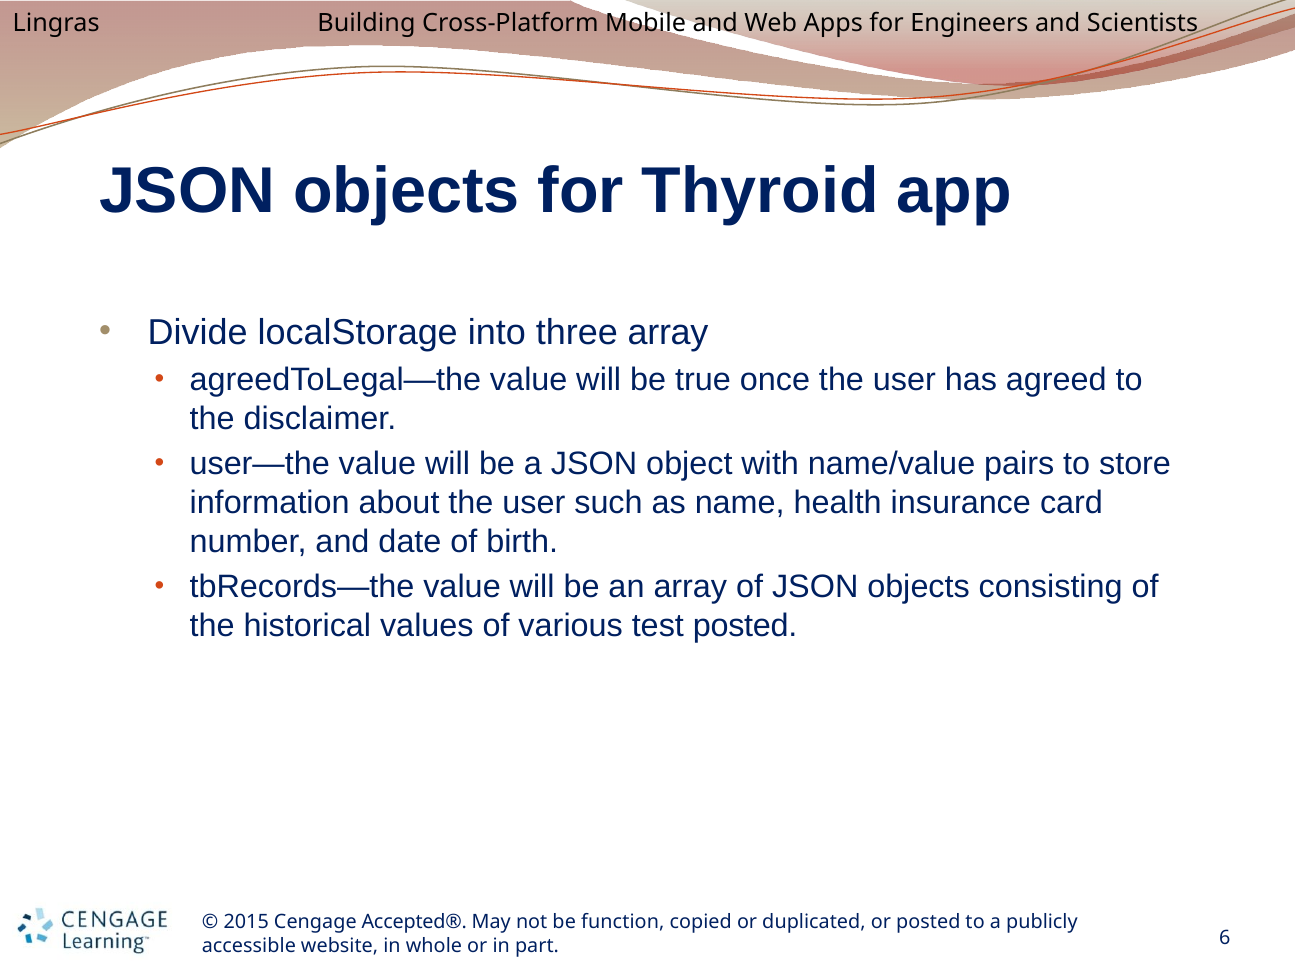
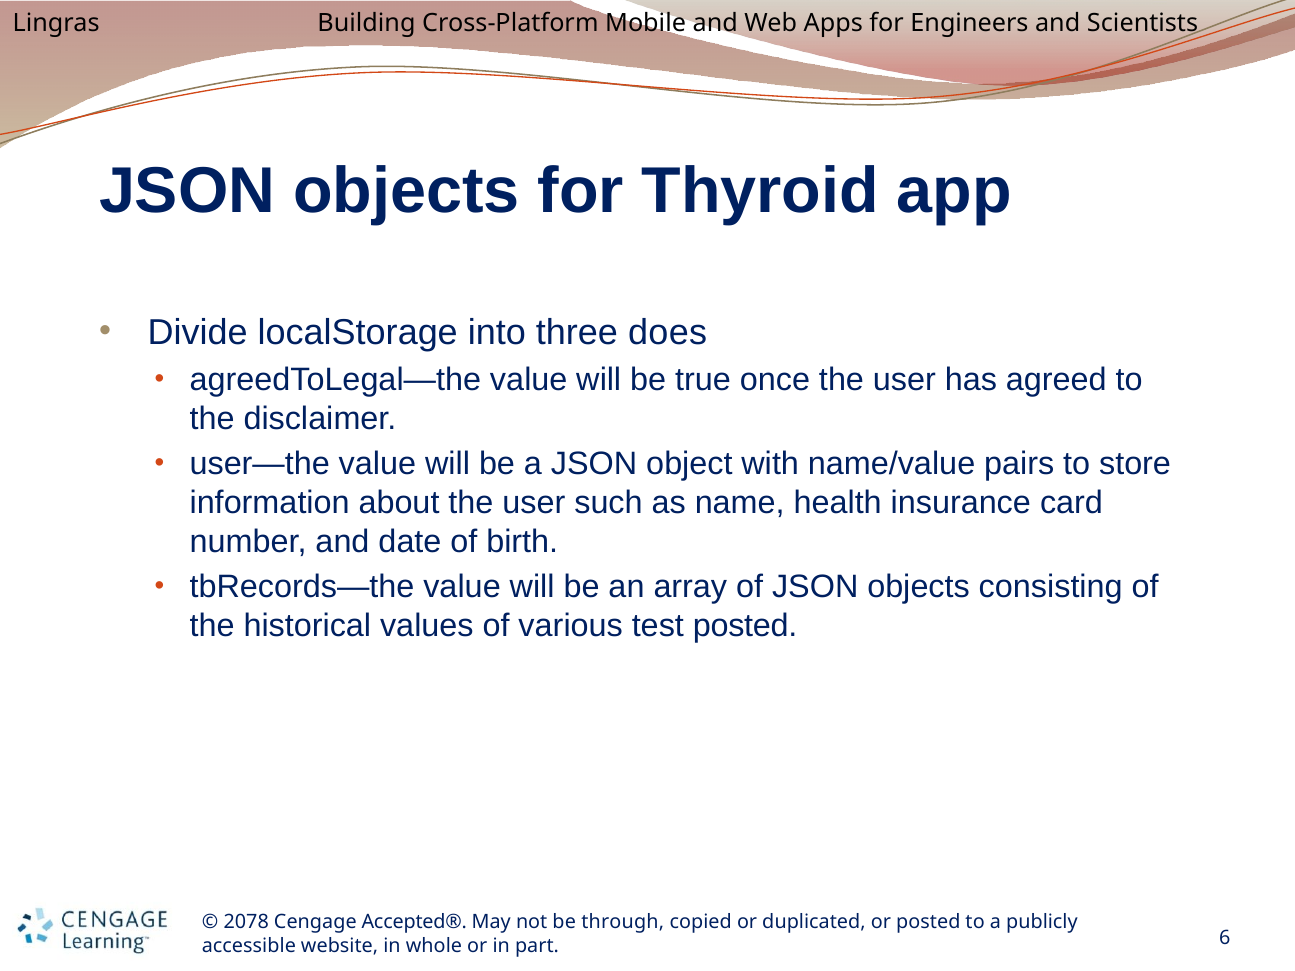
three array: array -> does (668, 333)
2015: 2015 -> 2078 (246, 923)
function: function -> through (623, 923)
